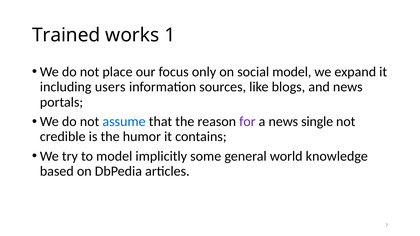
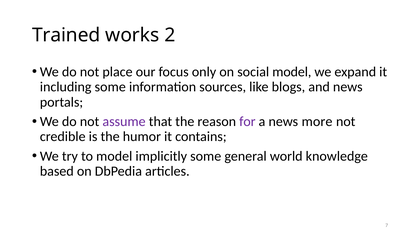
1: 1 -> 2 (170, 35)
including users: users -> some (110, 87)
assume colour: blue -> purple (124, 122)
single: single -> more (317, 122)
